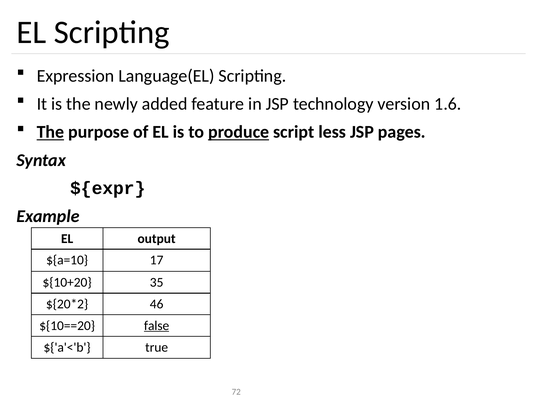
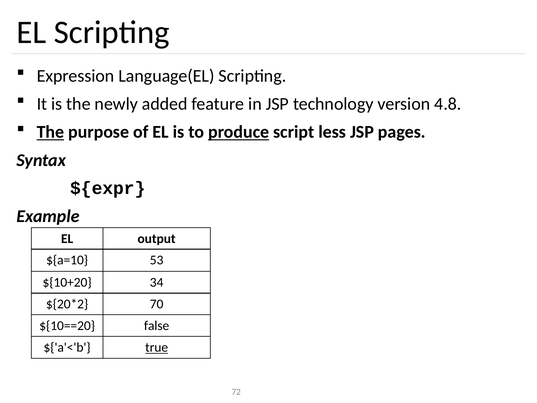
1.6: 1.6 -> 4.8 (448, 104)
17: 17 -> 53 (157, 260)
35: 35 -> 34 (157, 282)
46: 46 -> 70 (157, 304)
false underline: present -> none (157, 325)
true underline: none -> present (157, 347)
